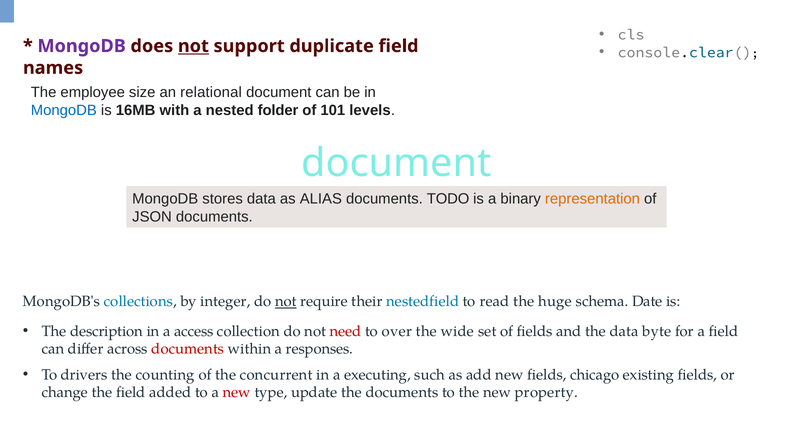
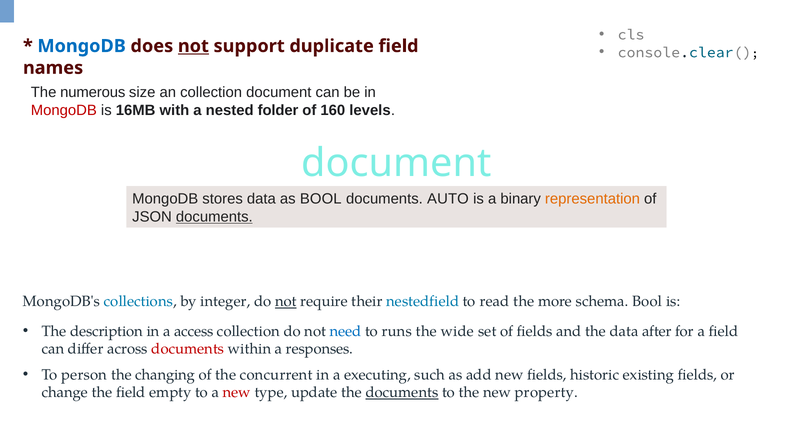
MongoDB colour: purple -> blue (82, 46)
employee: employee -> numerous (93, 93)
an relational: relational -> collection (211, 93)
MongoDB colour: blue -> red (64, 110)
101: 101 -> 160 (333, 110)
as ALIAS: ALIAS -> BOOL (321, 199)
TODO: TODO -> AUTO (448, 199)
documents underline: none -> present (214, 217)
huge: huge -> more (555, 301)
schema Date: Date -> Bool (647, 301)
need colour: red -> blue (346, 331)
over: over -> runs (397, 331)
byte: byte -> after (657, 331)
drivers: drivers -> person (84, 375)
counting: counting -> changing (165, 375)
chicago: chicago -> historic (595, 375)
added: added -> empty (170, 393)
documents underline: none -> present (402, 393)
